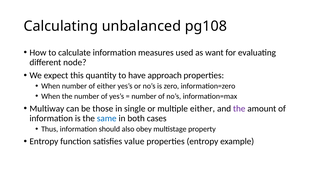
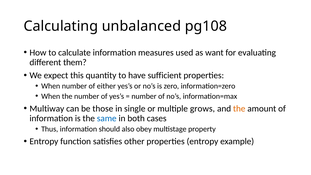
node: node -> them (75, 62)
approach: approach -> sufficient (165, 75)
multiple either: either -> grows (202, 108)
the colour: purple -> orange (239, 108)
value: value -> other (134, 141)
